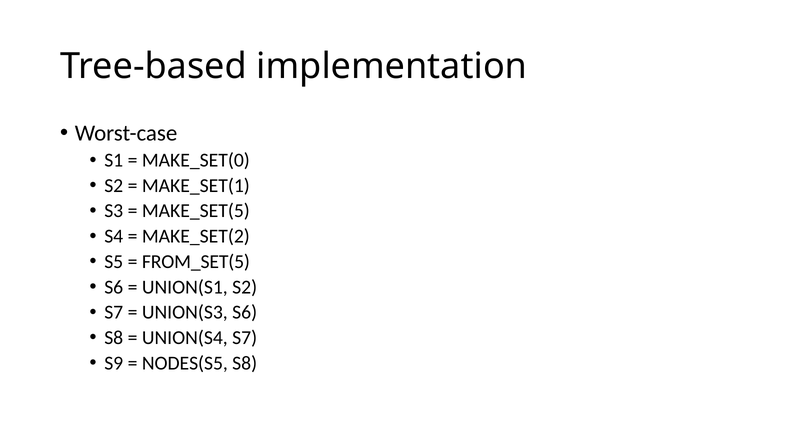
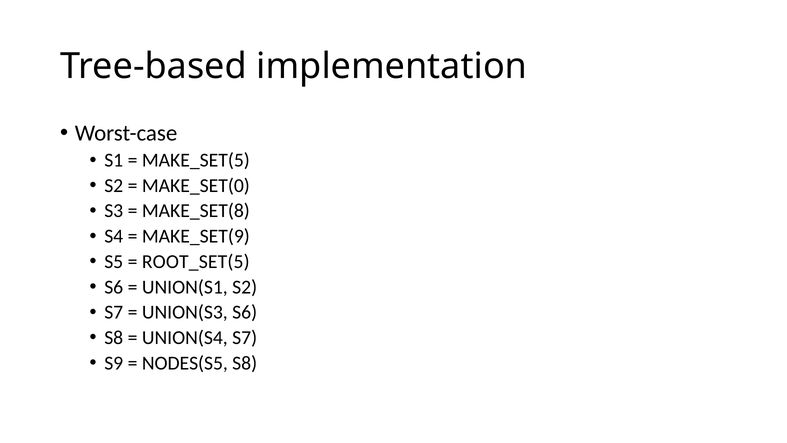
MAKE_SET(0: MAKE_SET(0 -> MAKE_SET(5 (196, 160)
MAKE_SET(1: MAKE_SET(1 -> MAKE_SET(0 (196, 186)
MAKE_SET(5: MAKE_SET(5 -> MAKE_SET(8 (196, 211)
MAKE_SET(2: MAKE_SET(2 -> MAKE_SET(9 (196, 236)
FROM_SET(5: FROM_SET(5 -> ROOT_SET(5 (196, 262)
